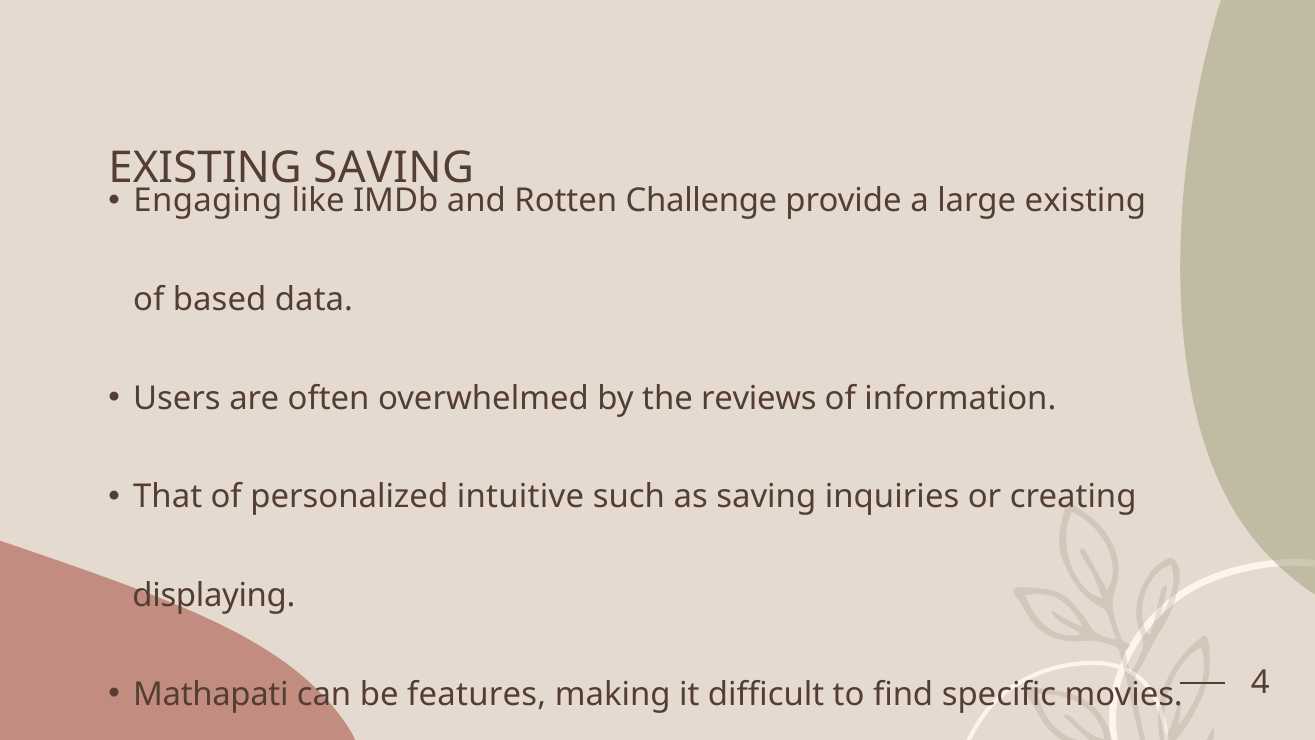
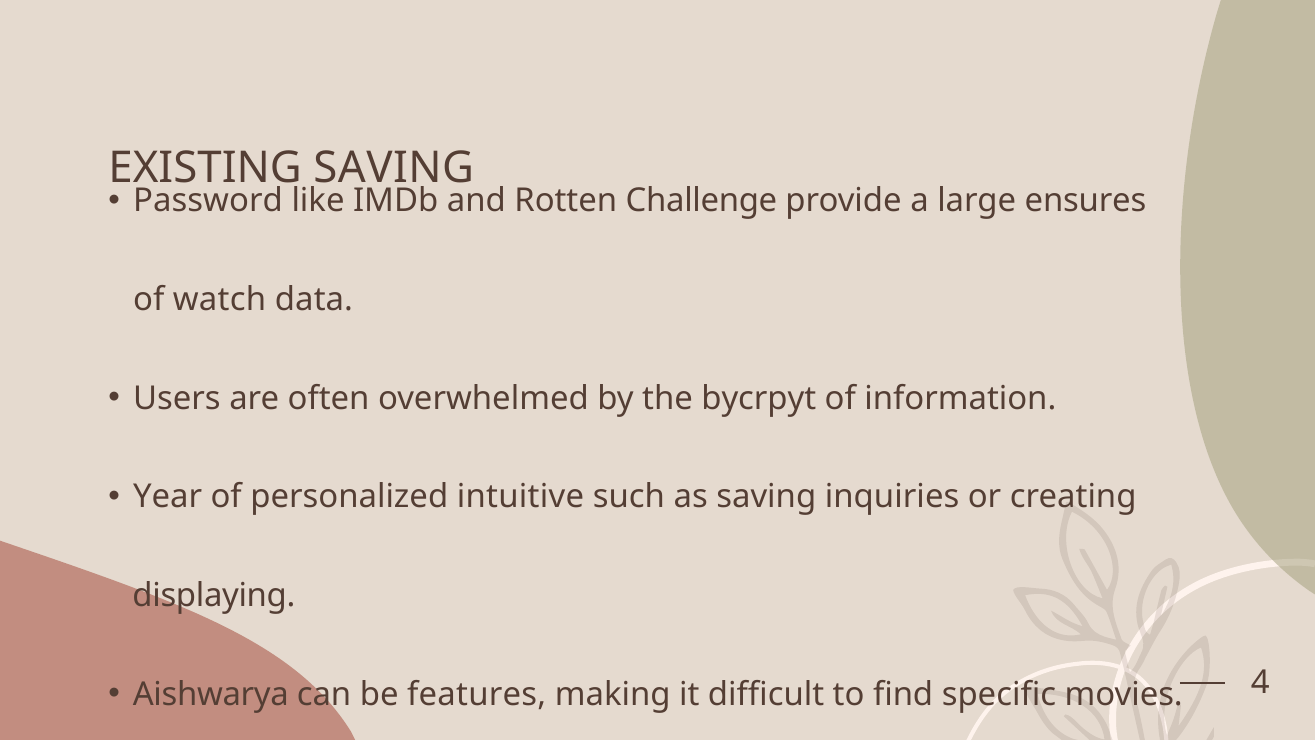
Engaging: Engaging -> Password (208, 201)
large existing: existing -> ensures (1086, 201)
based: based -> watch (220, 300)
reviews: reviews -> bycrpyt (759, 398)
That: That -> Year (168, 497)
Mathapati: Mathapati -> Aishwarya (211, 694)
